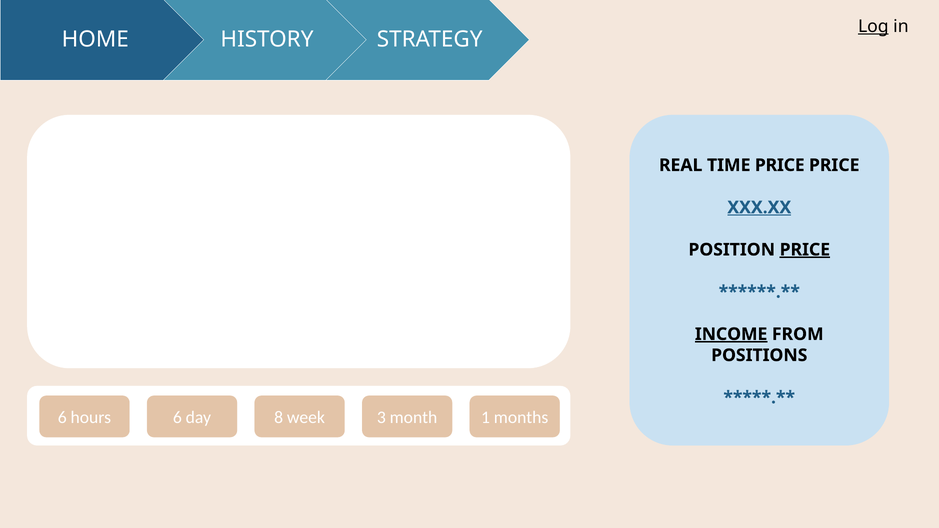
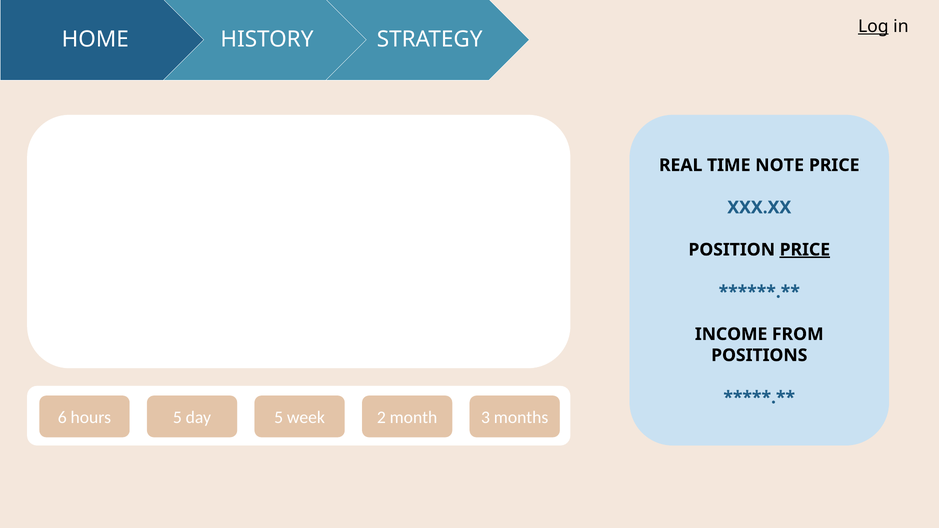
TIME PRICE: PRICE -> NOTE (780, 165)
XXX.XX underline: present -> none (759, 208)
INCOME underline: present -> none (731, 334)
hours 6: 6 -> 5 (177, 418)
day 8: 8 -> 5 (279, 418)
3: 3 -> 2 (381, 418)
1: 1 -> 3 (486, 418)
